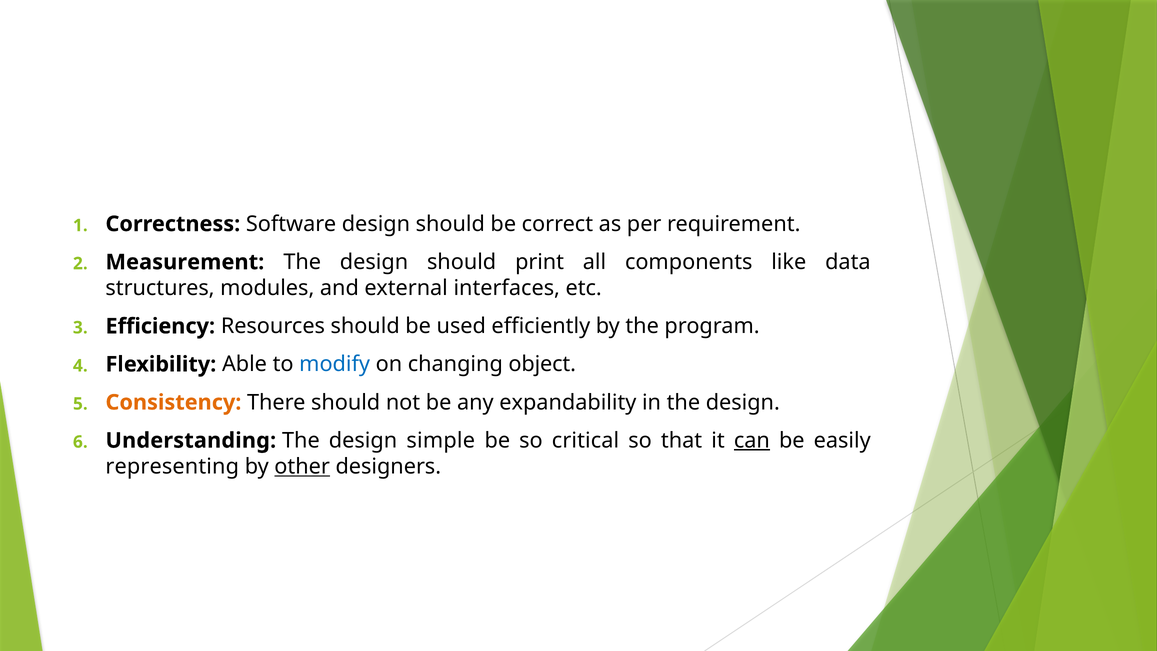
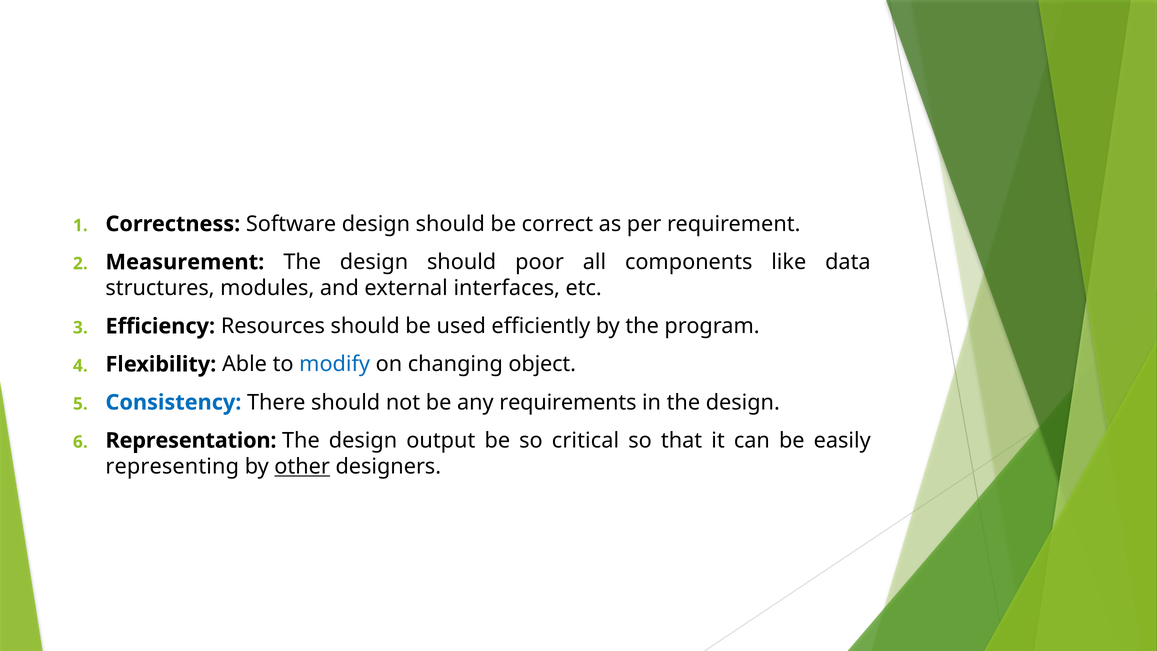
print: print -> poor (540, 262)
Consistency colour: orange -> blue (173, 402)
expandability: expandability -> requirements (568, 402)
Understanding: Understanding -> Representation (191, 440)
simple: simple -> output (441, 440)
can underline: present -> none (752, 440)
